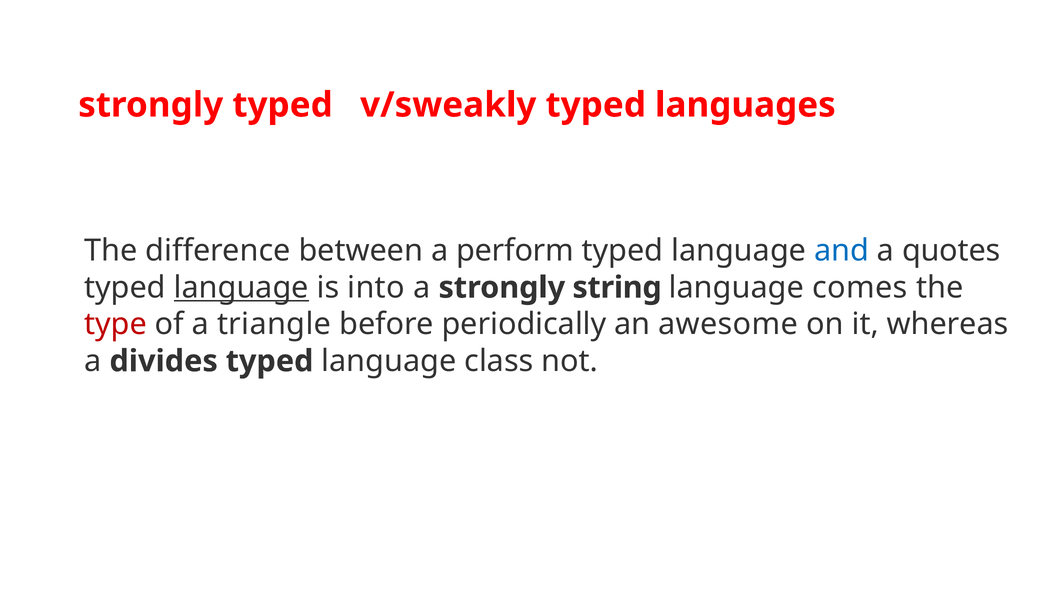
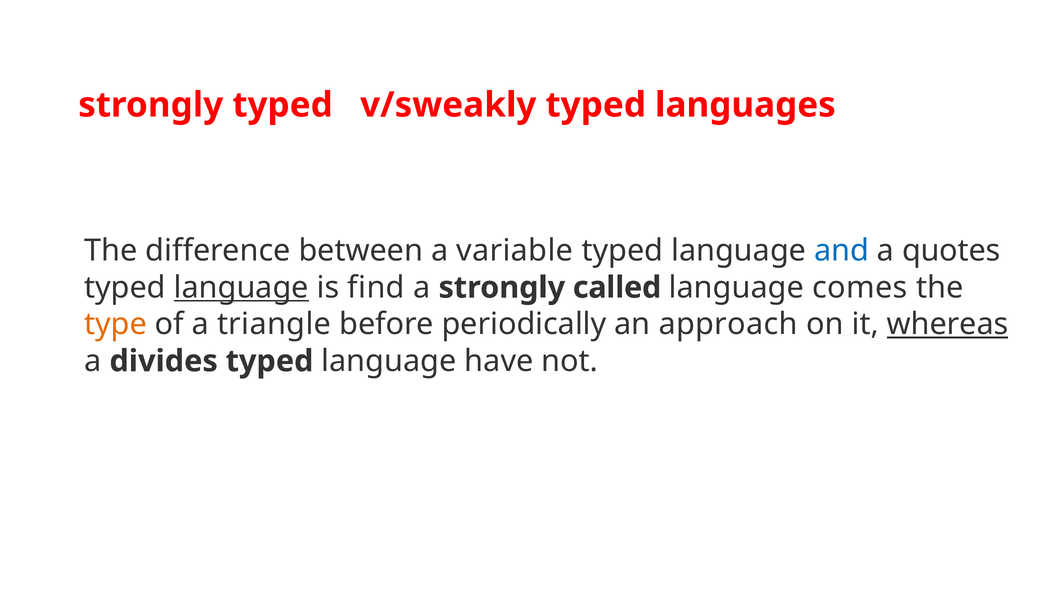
perform: perform -> variable (515, 251)
into: into -> find (376, 288)
string: string -> called (617, 288)
type colour: red -> orange (116, 324)
awesome: awesome -> approach (728, 324)
whereas underline: none -> present (948, 324)
class: class -> have (499, 361)
